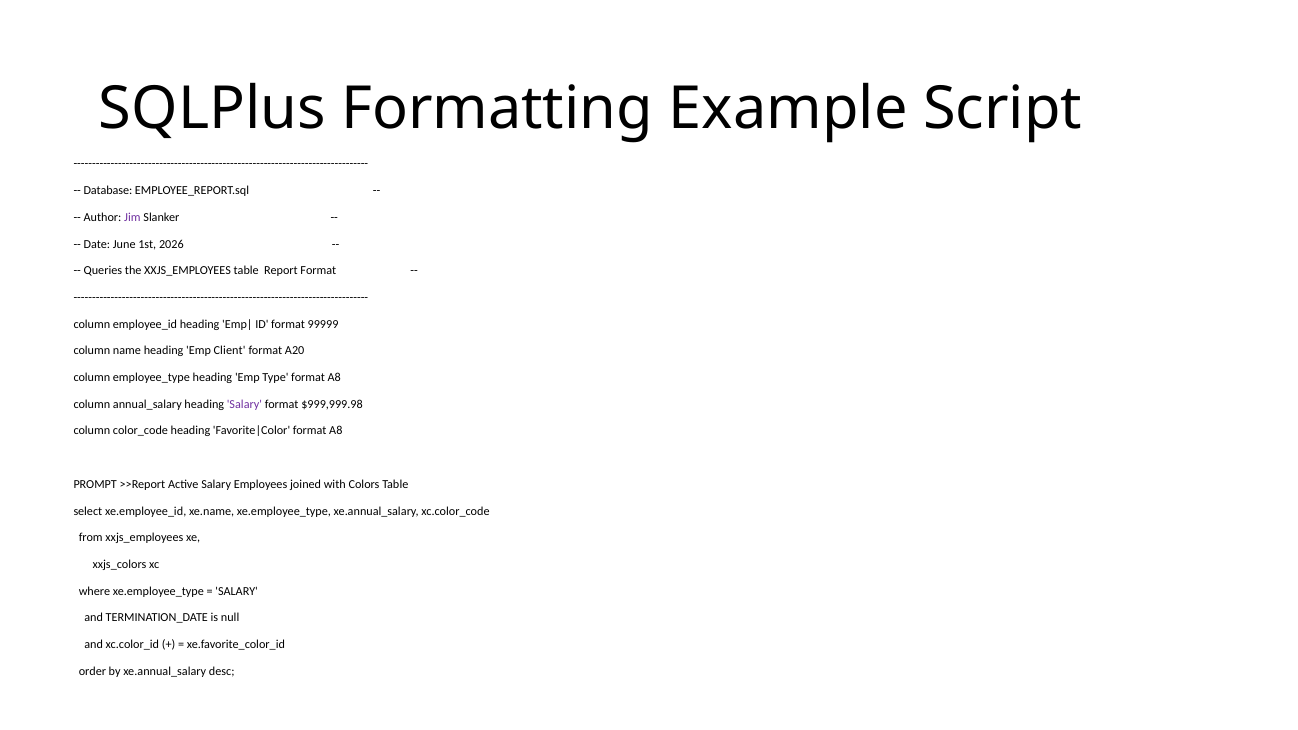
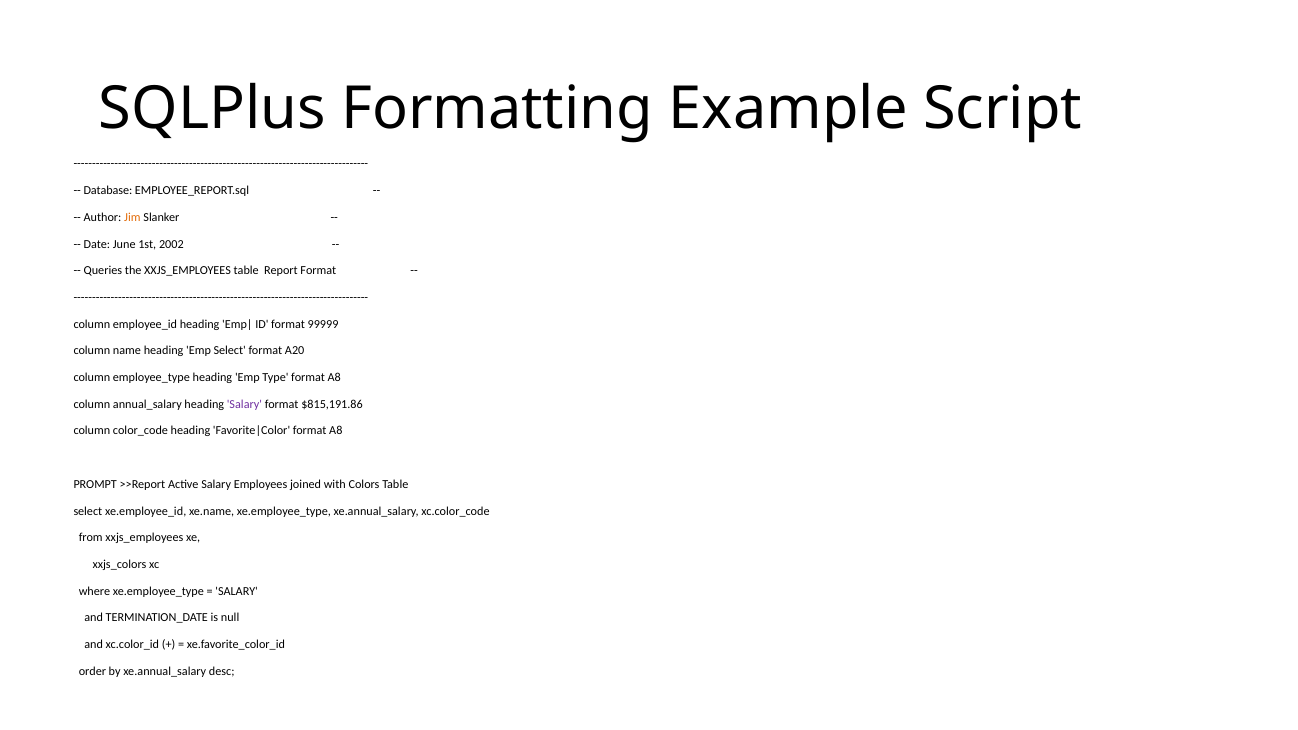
Jim colour: purple -> orange (132, 217)
2026: 2026 -> 2002 (171, 244)
Emp Client: Client -> Select (230, 351)
$999,999.98: $999,999.98 -> $815,191.86 (332, 404)
